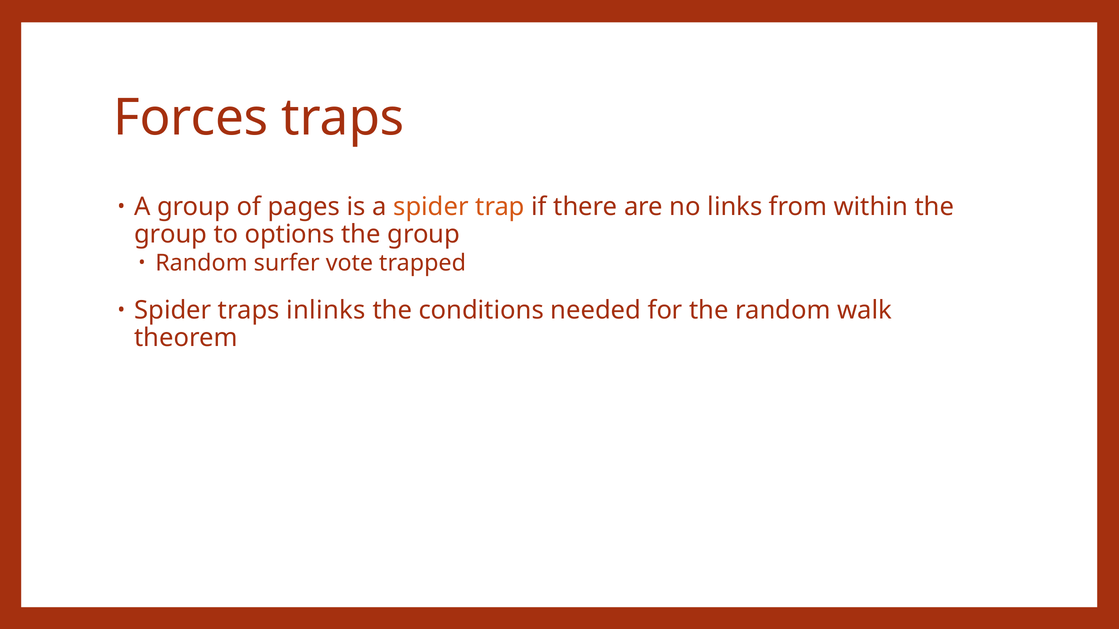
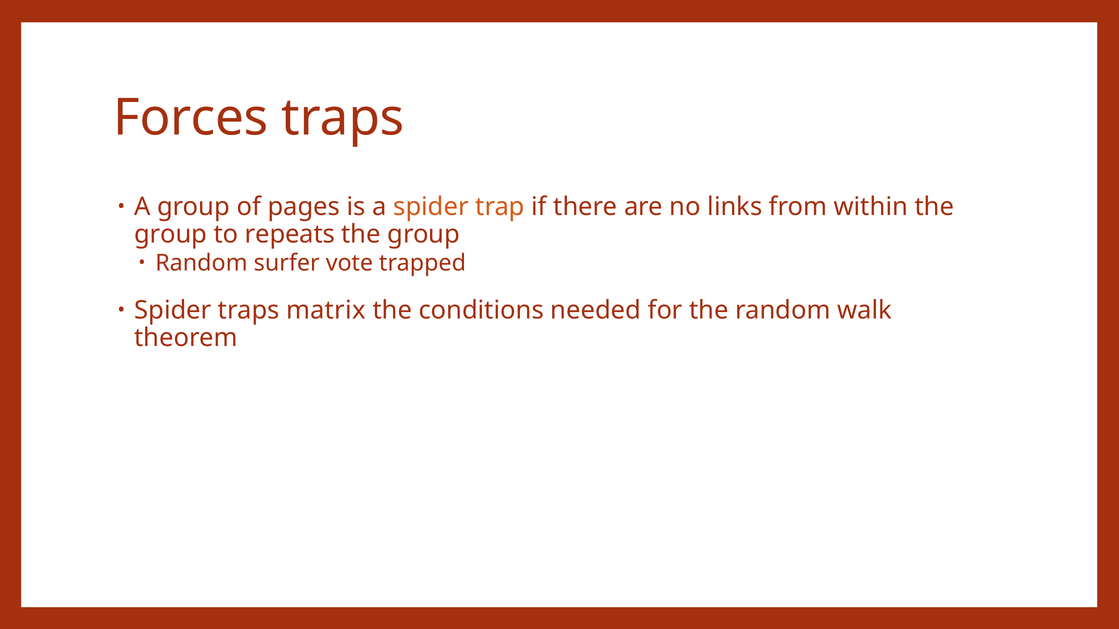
options: options -> repeats (290, 234)
inlinks: inlinks -> matrix (326, 311)
